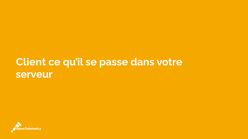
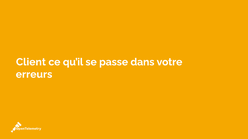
serveur: serveur -> erreurs (34, 75)
